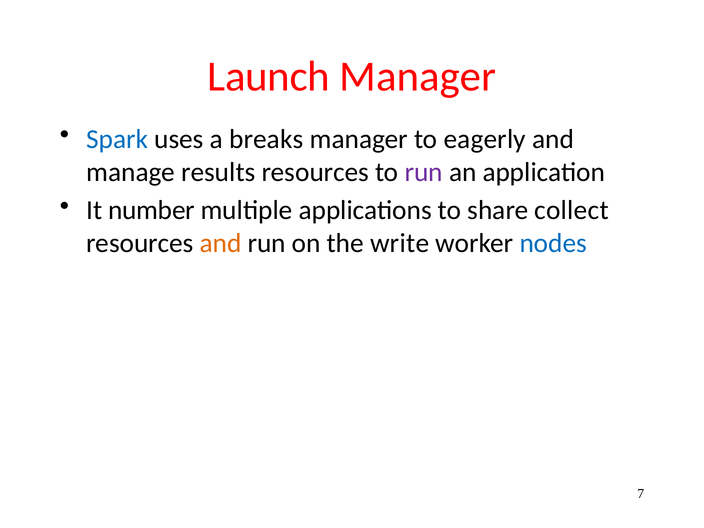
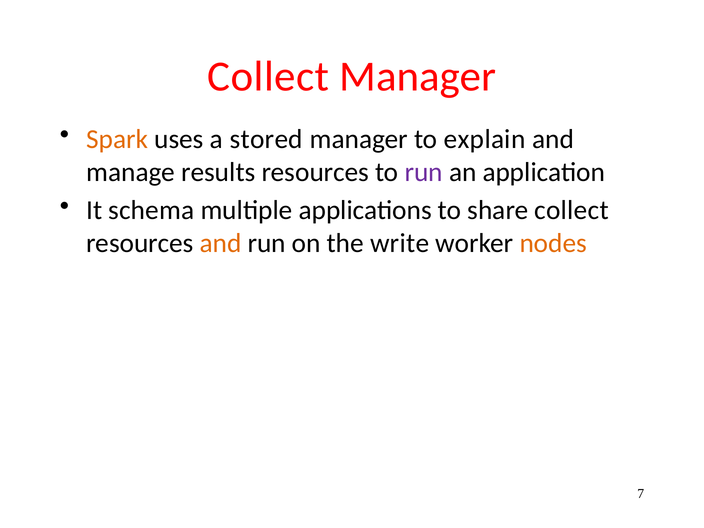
Launch: Launch -> Collect (268, 76)
Spark colour: blue -> orange (117, 139)
breaks: breaks -> stored (266, 139)
eagerly: eagerly -> explain (485, 139)
number: number -> schema (151, 210)
nodes colour: blue -> orange (553, 243)
